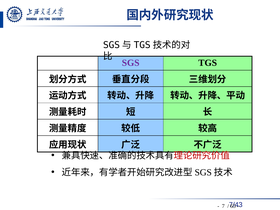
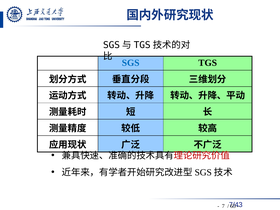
SGS colour: purple -> blue (131, 63)
